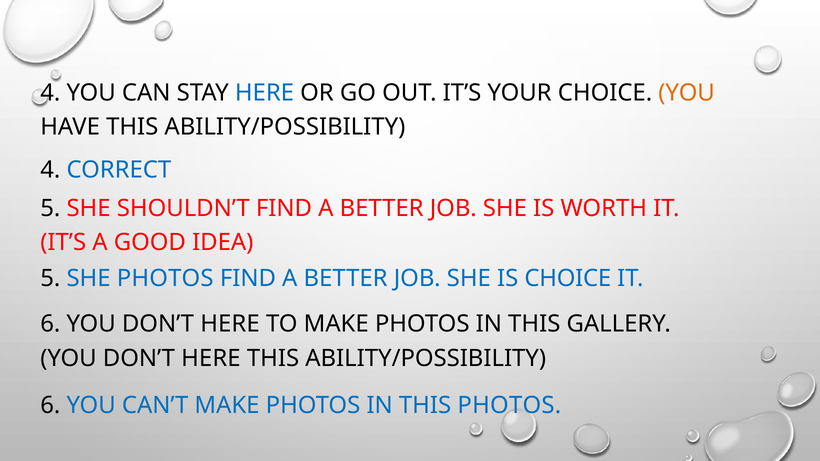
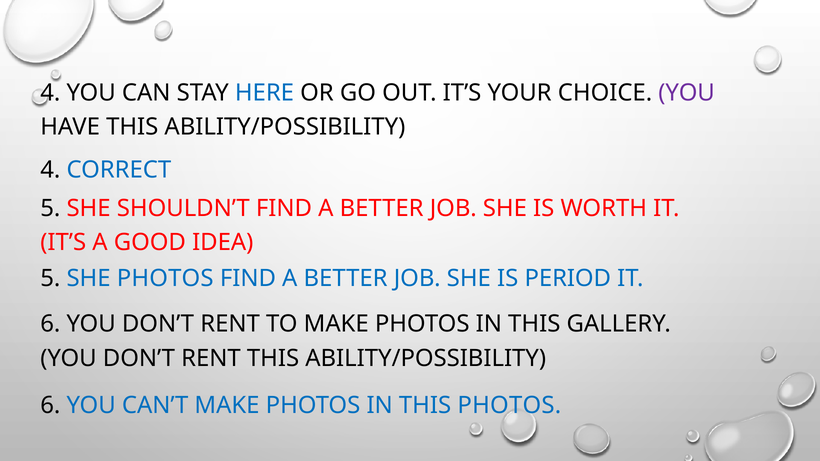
YOU colour: orange -> purple (687, 93)
IS CHOICE: CHOICE -> PERIOD (568, 278)
6 YOU DON’T HERE: HERE -> RENT (230, 324)
HERE: HERE -> RENT (211, 358)
